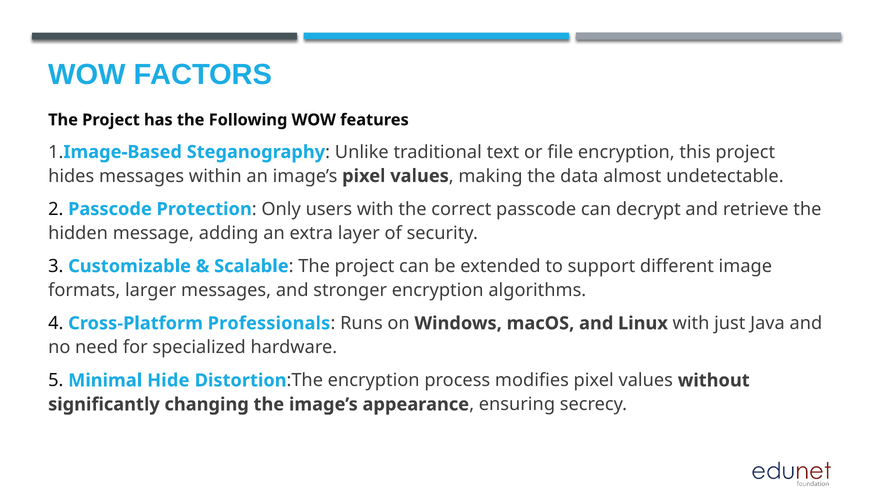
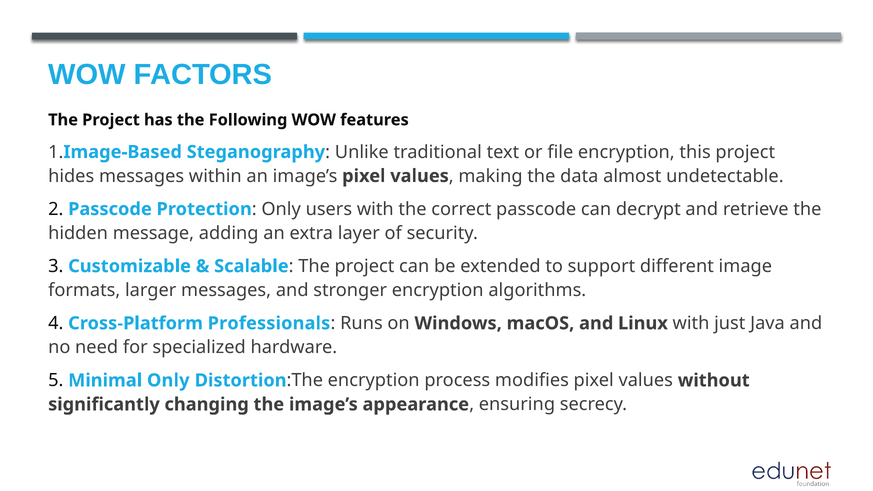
Minimal Hide: Hide -> Only (168, 380)
